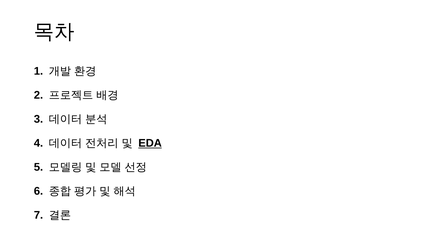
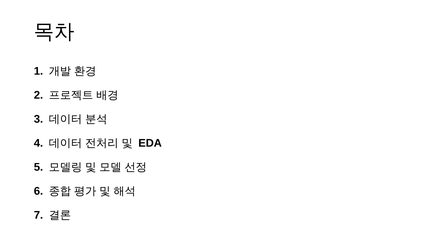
EDA underline: present -> none (150, 143)
